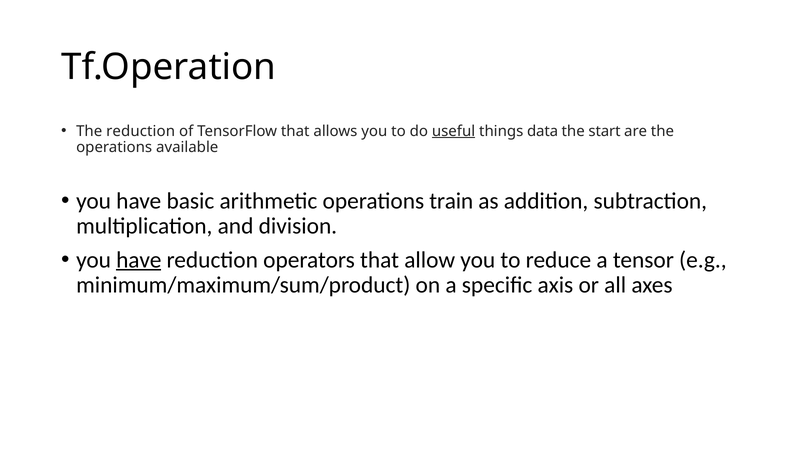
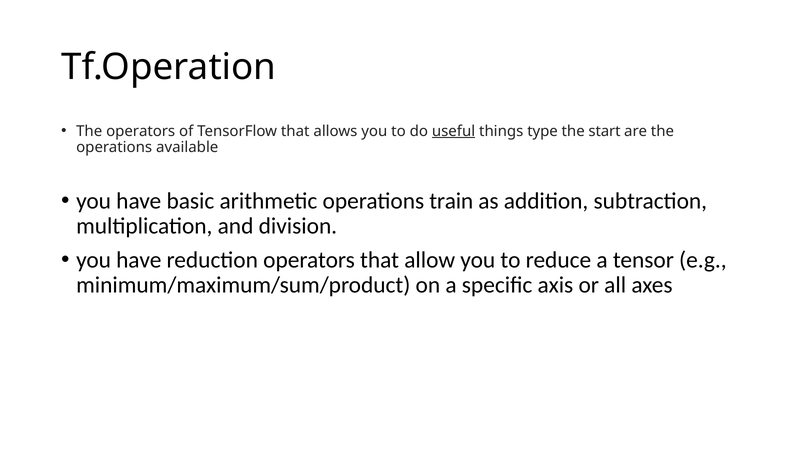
The reduction: reduction -> operators (141, 131)
data: data -> type (543, 131)
have underline: present -> none (139, 260)
